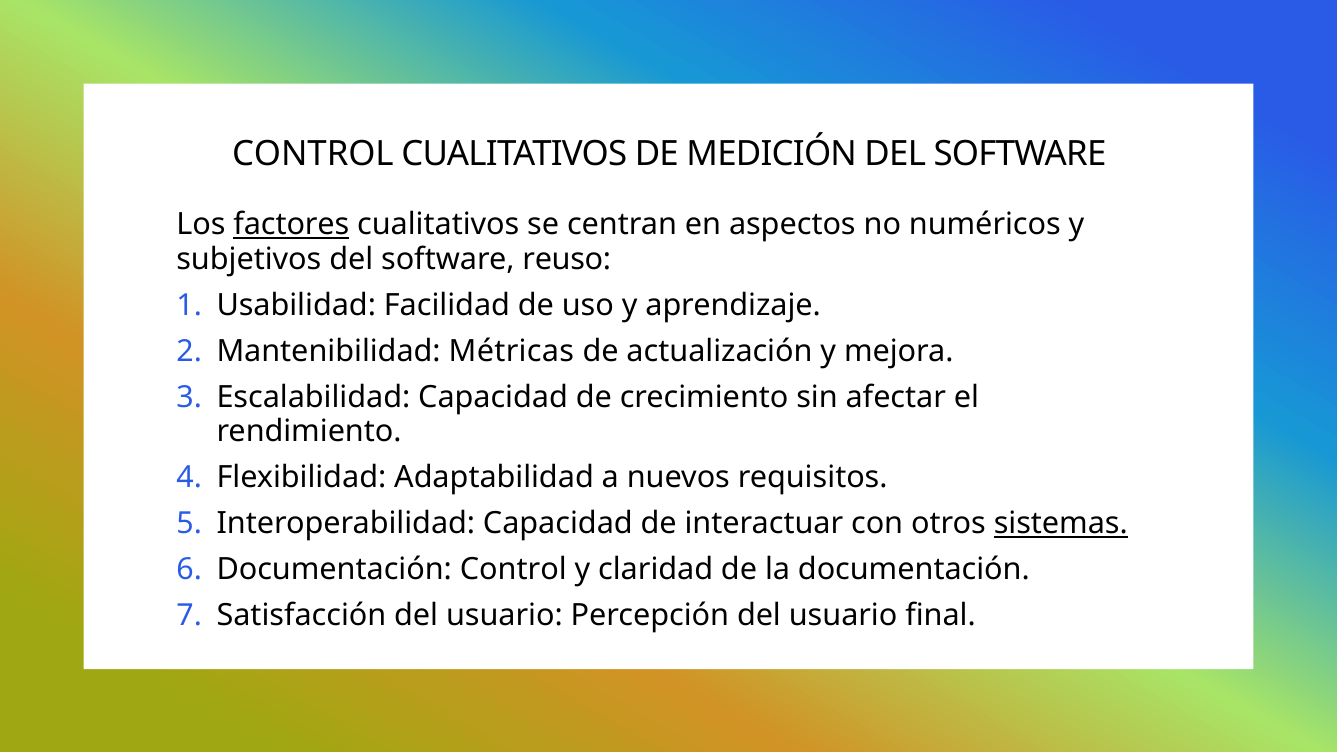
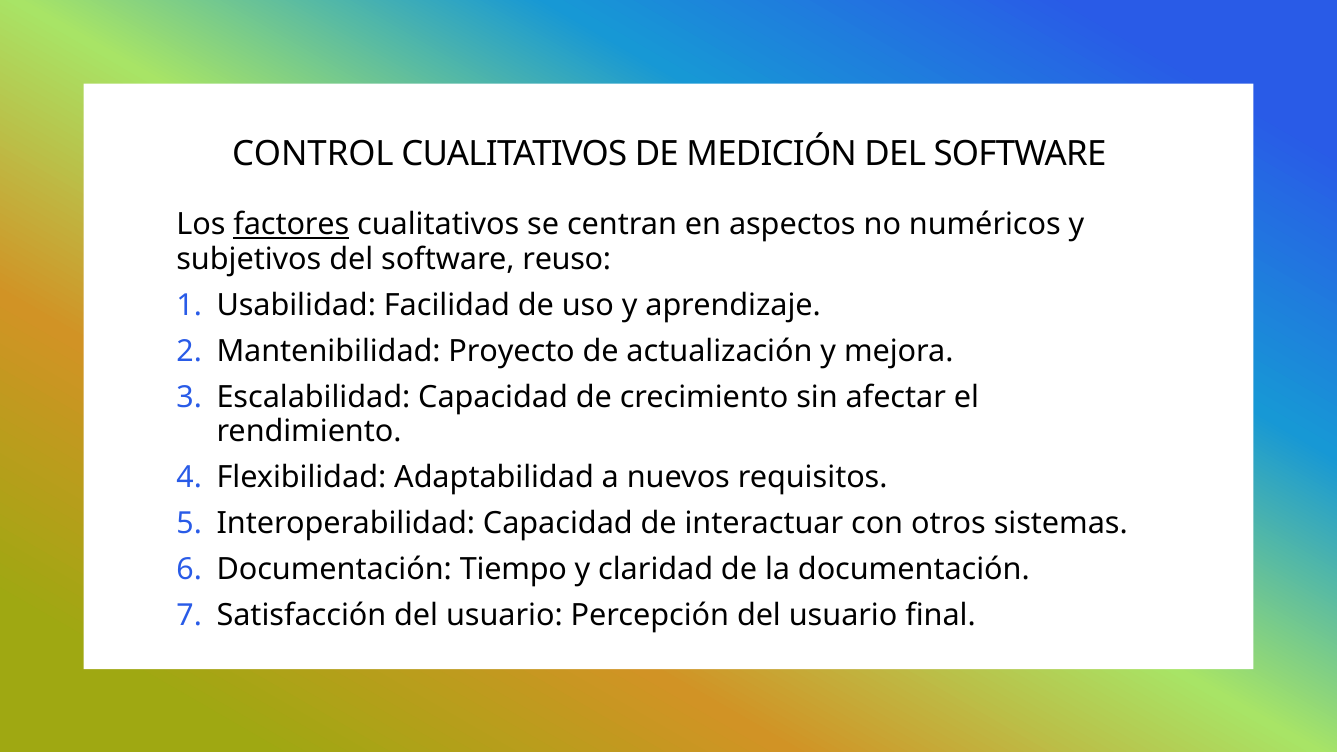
Métricas: Métricas -> Proyecto (512, 351)
sistemas underline: present -> none (1061, 524)
Documentación Control: Control -> Tiempo (513, 570)
